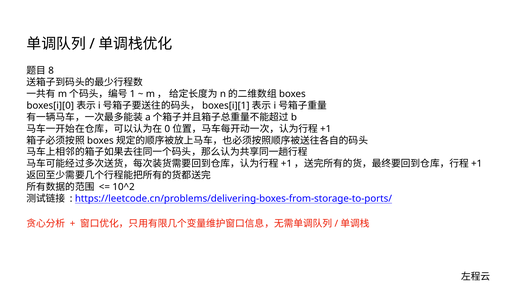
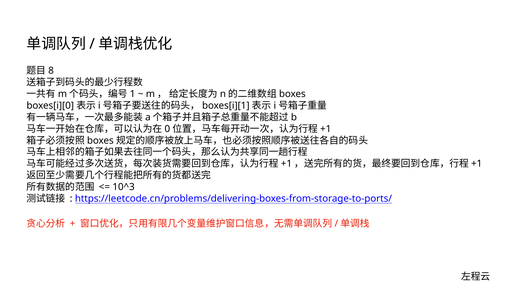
10^2: 10^2 -> 10^3 (124, 187)
